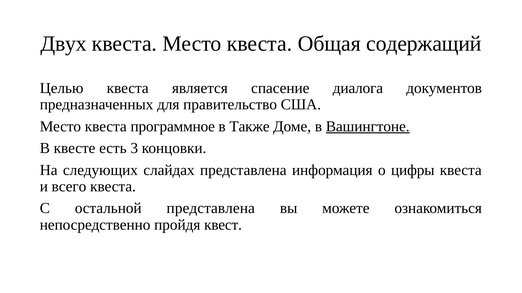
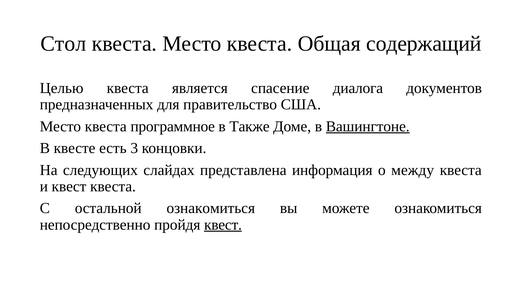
Двух: Двух -> Стол (63, 44)
цифры: цифры -> между (413, 170)
и всего: всего -> квест (69, 187)
остальной представлена: представлена -> ознакомиться (211, 209)
квест underline: none -> present (223, 225)
